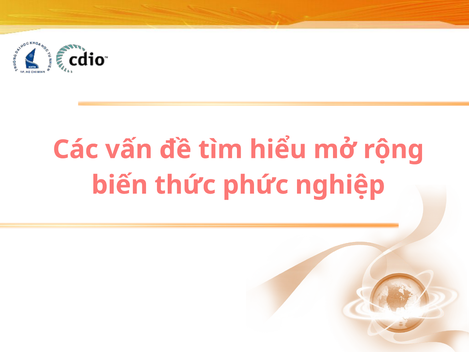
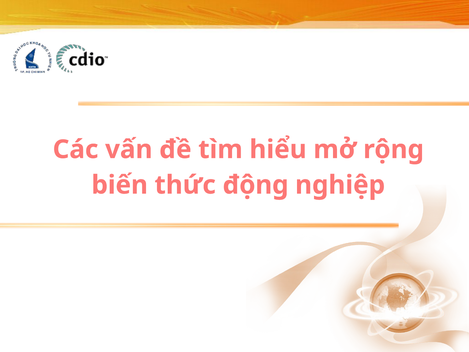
phức: phức -> động (256, 185)
